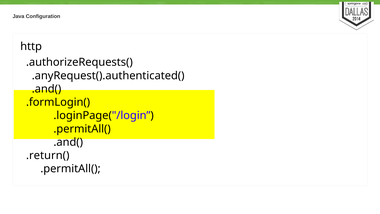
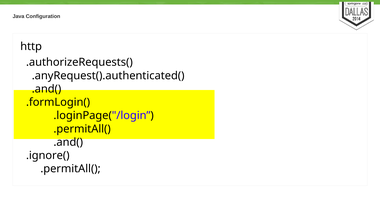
.return(: .return( -> .ignore( (48, 155)
